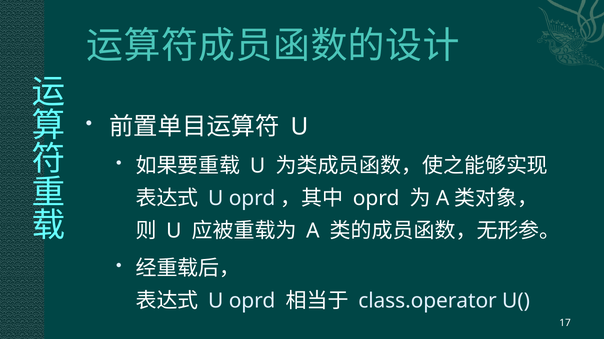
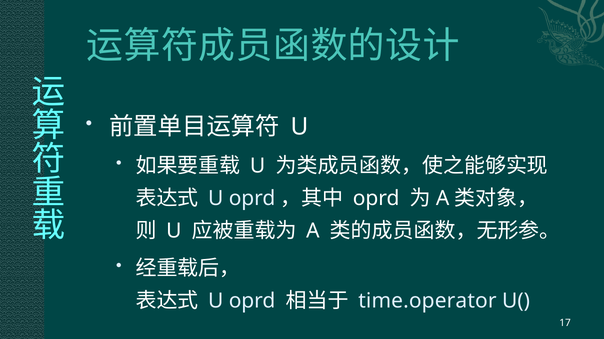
class.operator: class.operator -> time.operator (427, 301)
